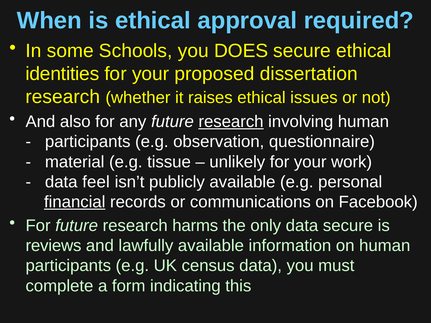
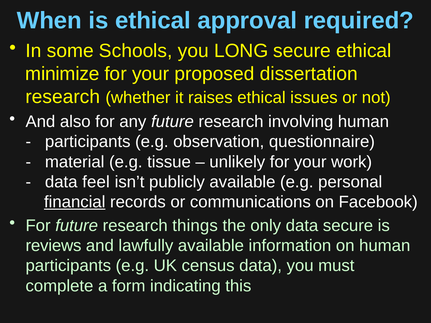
DOES: DOES -> LONG (241, 51)
identities: identities -> minimize (62, 74)
research underline: present -> none (231, 122)
harms: harms -> things (195, 226)
